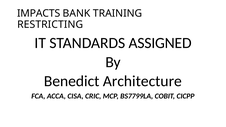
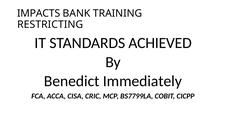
ASSIGNED: ASSIGNED -> ACHIEVED (160, 43)
Architecture: Architecture -> Immediately (142, 81)
